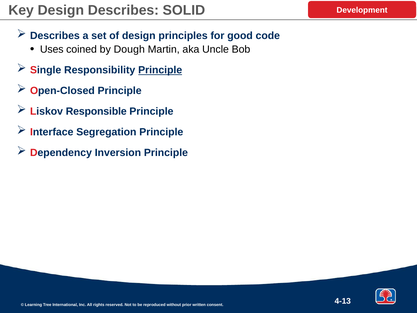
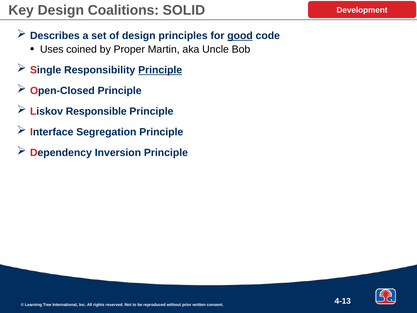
Design Describes: Describes -> Coalitions (123, 10)
good underline: none -> present (240, 36)
Dough: Dough -> Proper (129, 49)
